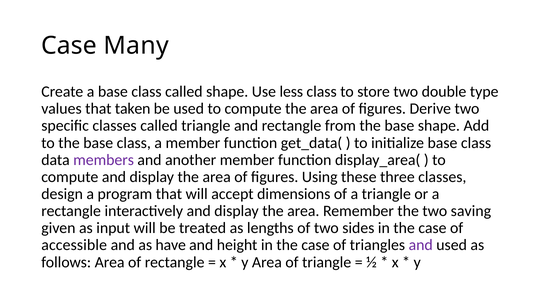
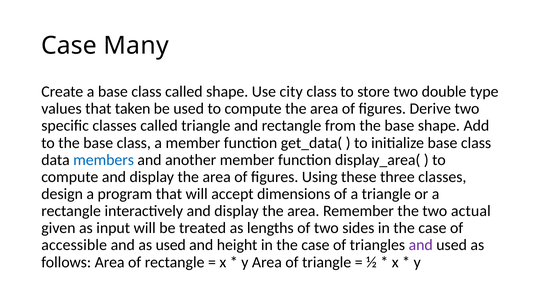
less: less -> city (291, 92)
members colour: purple -> blue (104, 160)
saving: saving -> actual (471, 211)
as have: have -> used (171, 245)
